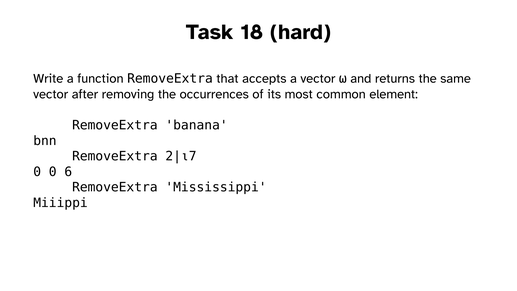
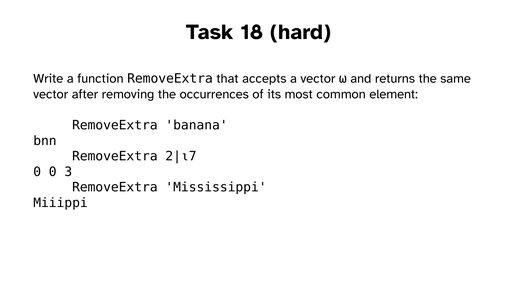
6: 6 -> 3 (68, 172)
